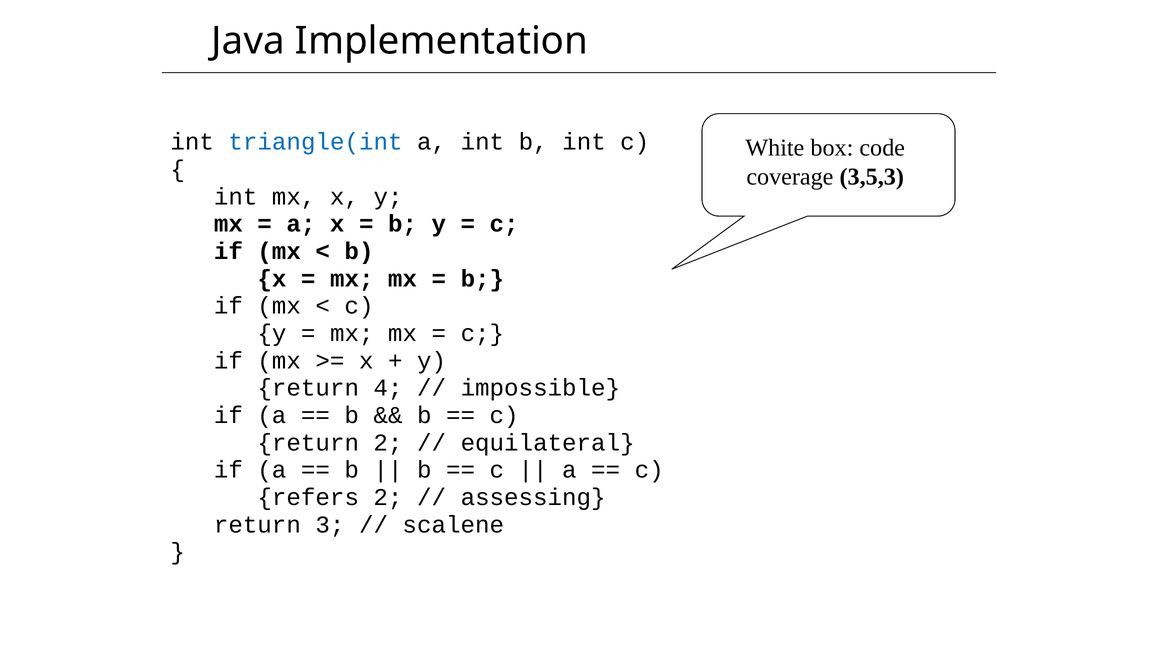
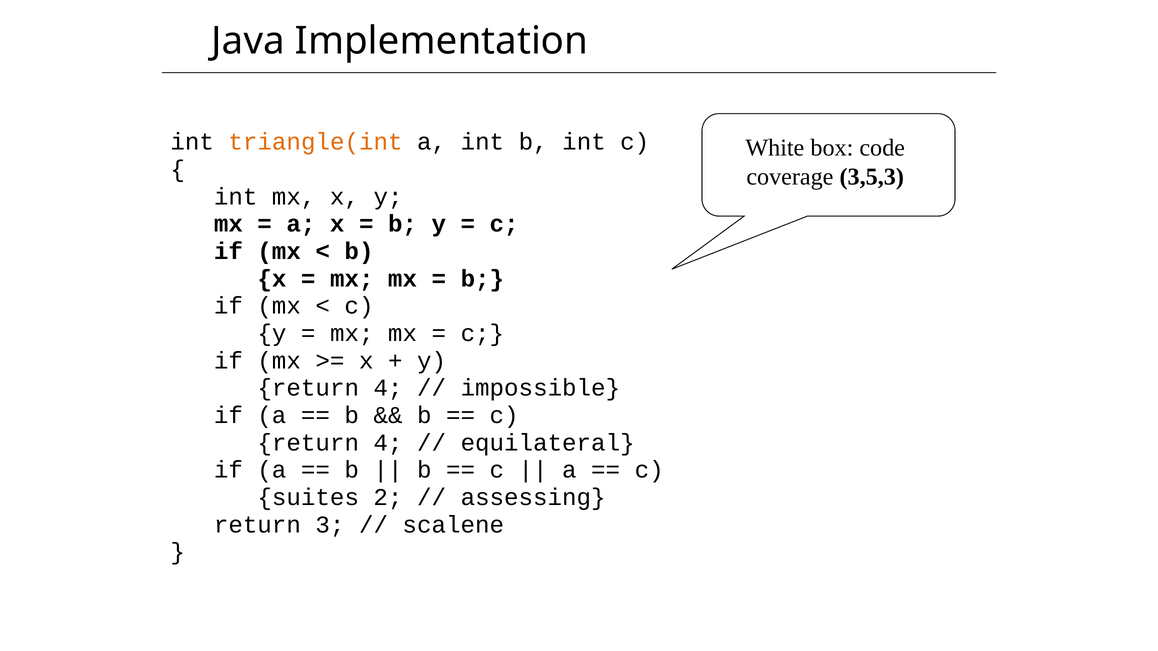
triangle(int colour: blue -> orange (316, 142)
2: 2 -> 4 (388, 443)
refers: refers -> suites (308, 498)
